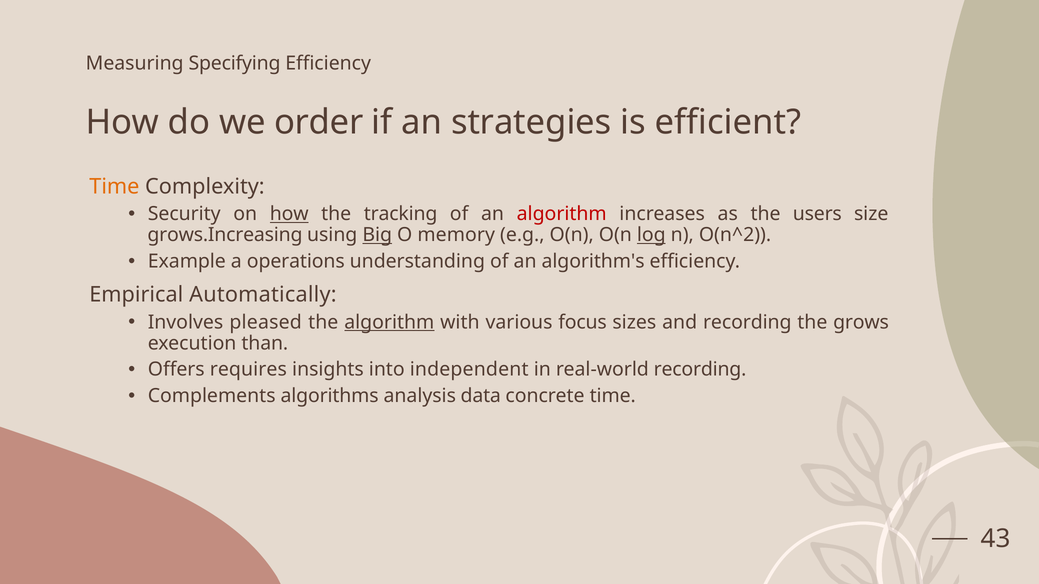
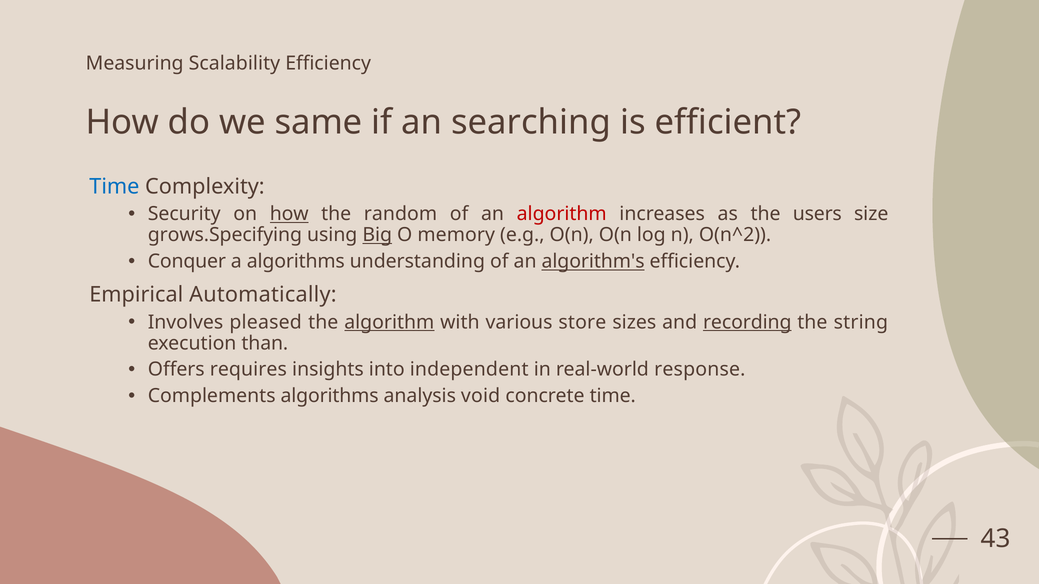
Specifying: Specifying -> Scalability (234, 63)
order: order -> same (319, 122)
strategies: strategies -> searching (531, 122)
Time colour: orange -> blue (114, 187)
tracking: tracking -> random (400, 214)
grows.Increasing: grows.Increasing -> grows.Specifying (225, 235)
log underline: present -> none (651, 235)
Example: Example -> Conquer (187, 262)
a operations: operations -> algorithms (296, 262)
algorithm's underline: none -> present (593, 262)
focus: focus -> store (582, 322)
recording underline: none -> present (747, 322)
grows: grows -> string (861, 322)
real-world recording: recording -> response (700, 370)
data: data -> void (481, 396)
